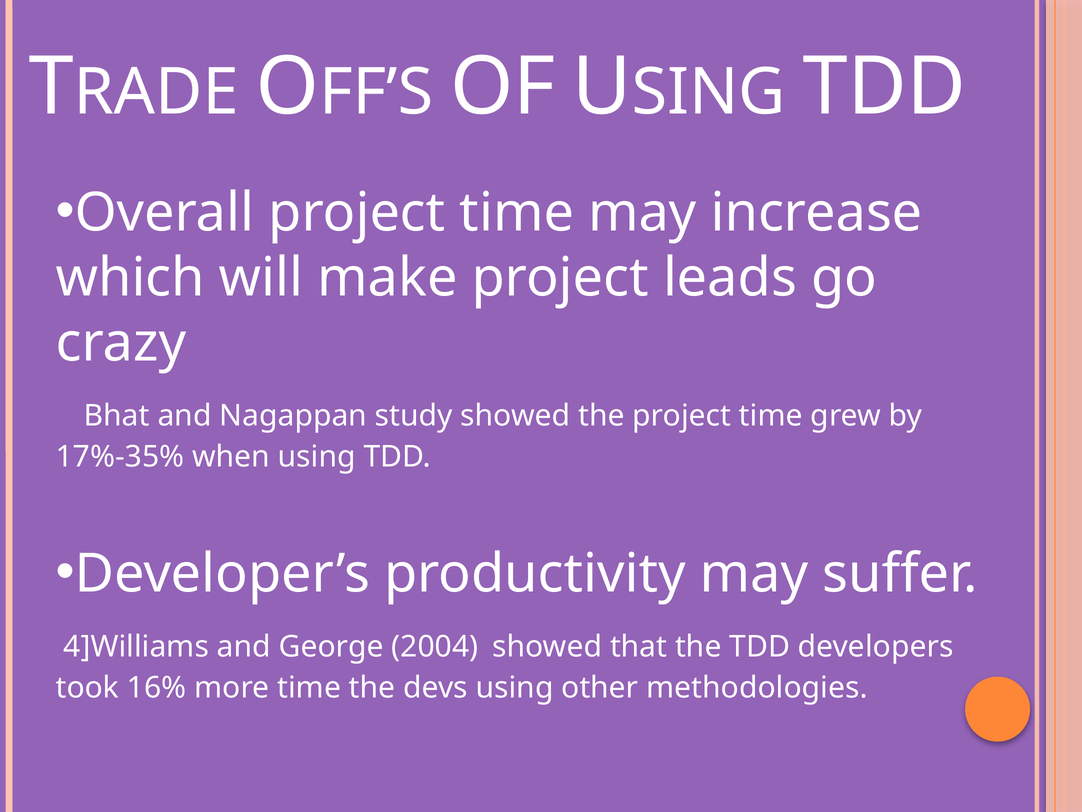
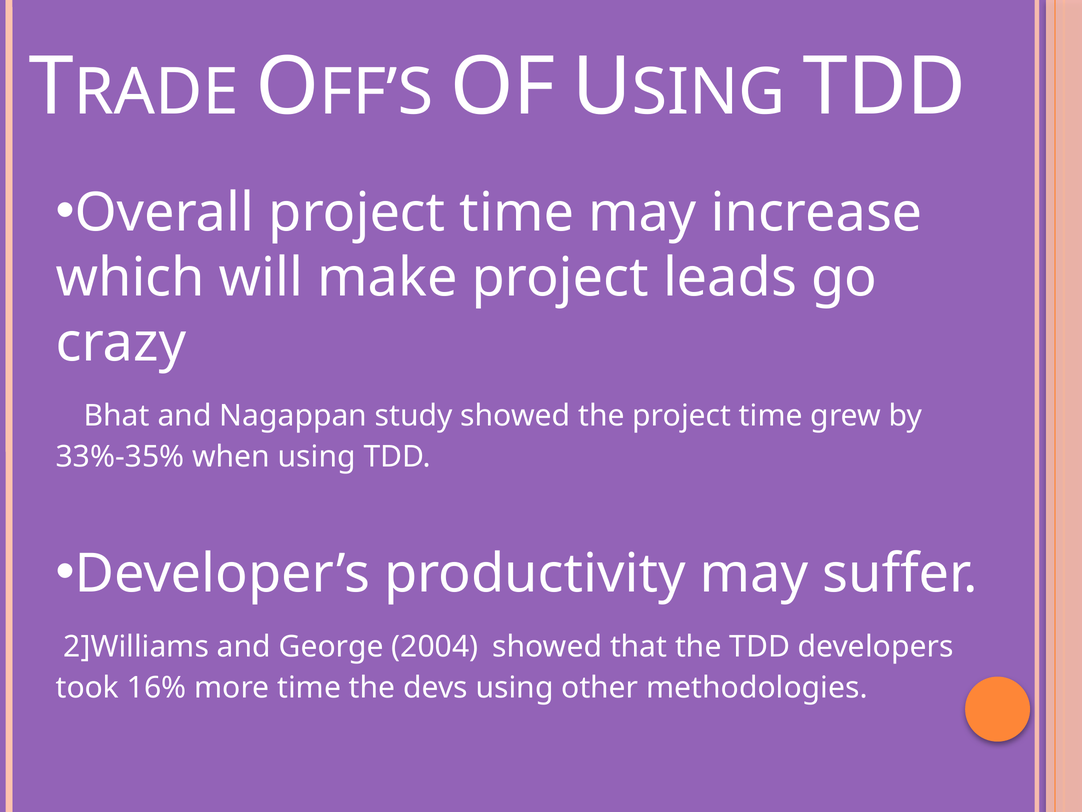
17%-35%: 17%-35% -> 33%-35% (120, 456)
4]Williams: 4]Williams -> 2]Williams (136, 646)
